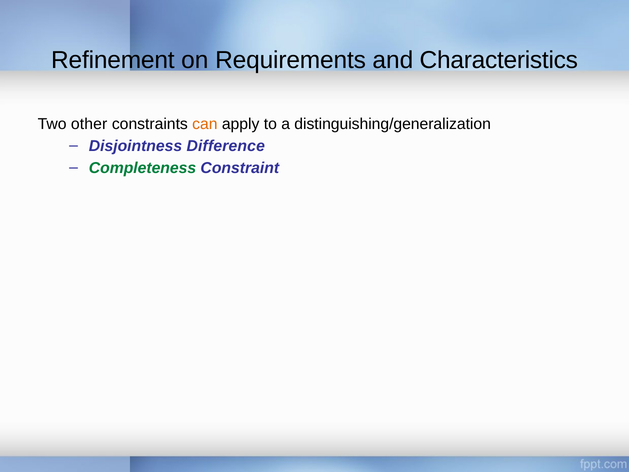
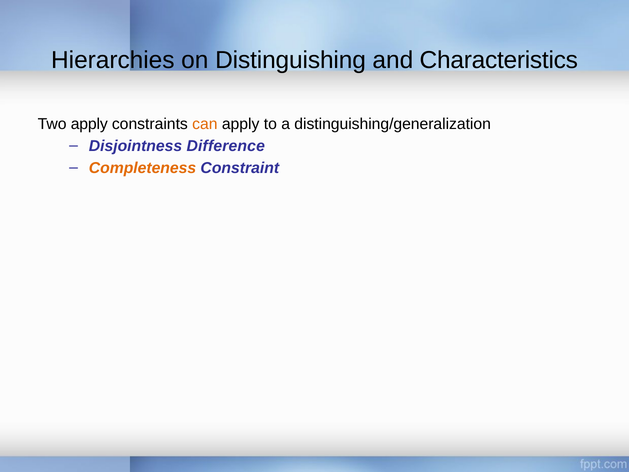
Refinement: Refinement -> Hierarchies (113, 60)
Requirements: Requirements -> Distinguishing (291, 60)
Two other: other -> apply (89, 124)
Completeness colour: green -> orange (143, 168)
